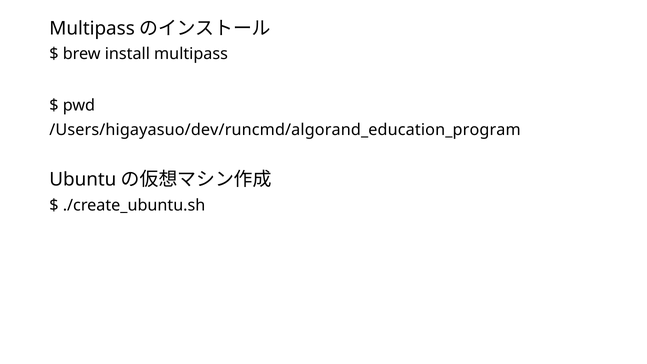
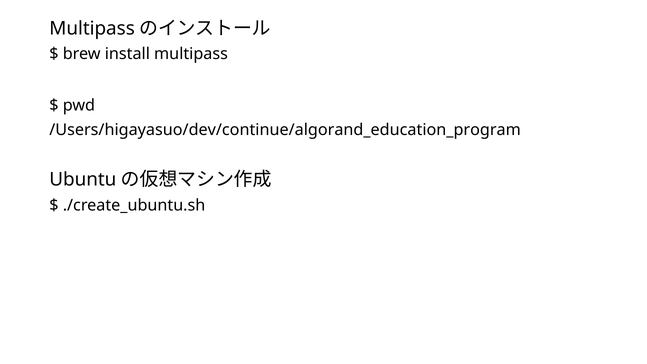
/Users/higayasuo/dev/runcmd/algorand_education_program: /Users/higayasuo/dev/runcmd/algorand_education_program -> /Users/higayasuo/dev/continue/algorand_education_program (285, 130)
